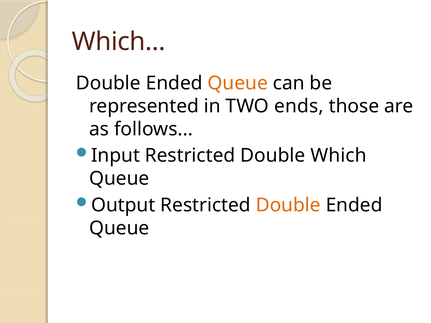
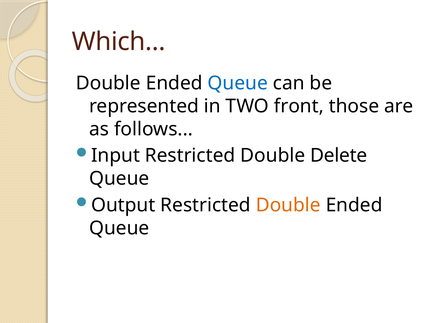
Queue colour: orange -> blue (238, 83)
ends: ends -> front (299, 106)
Which: Which -> Delete (339, 156)
